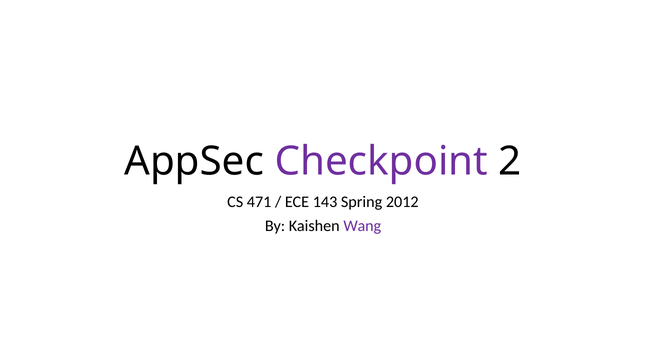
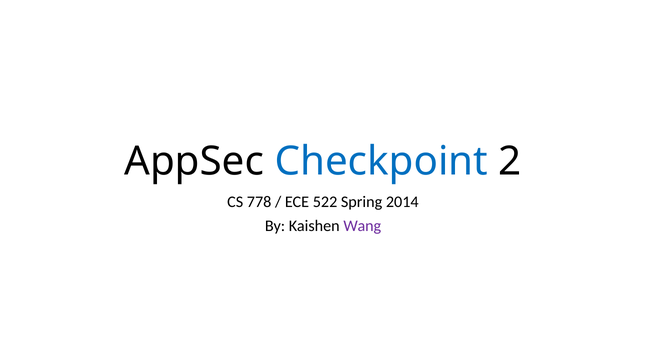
Checkpoint colour: purple -> blue (381, 161)
471: 471 -> 778 (259, 202)
143: 143 -> 522 (325, 202)
2012: 2012 -> 2014 (402, 202)
